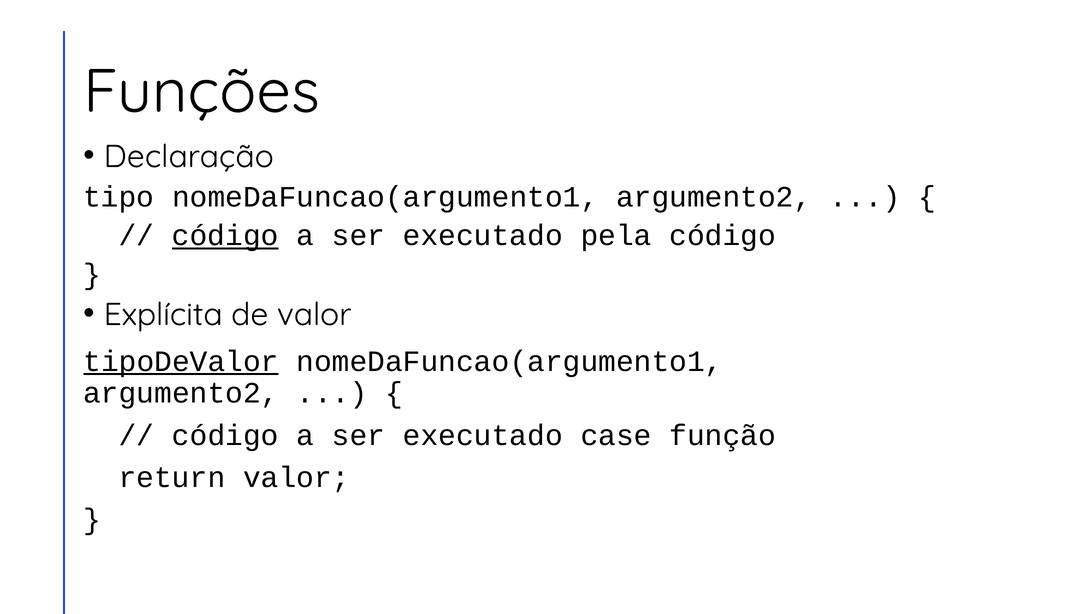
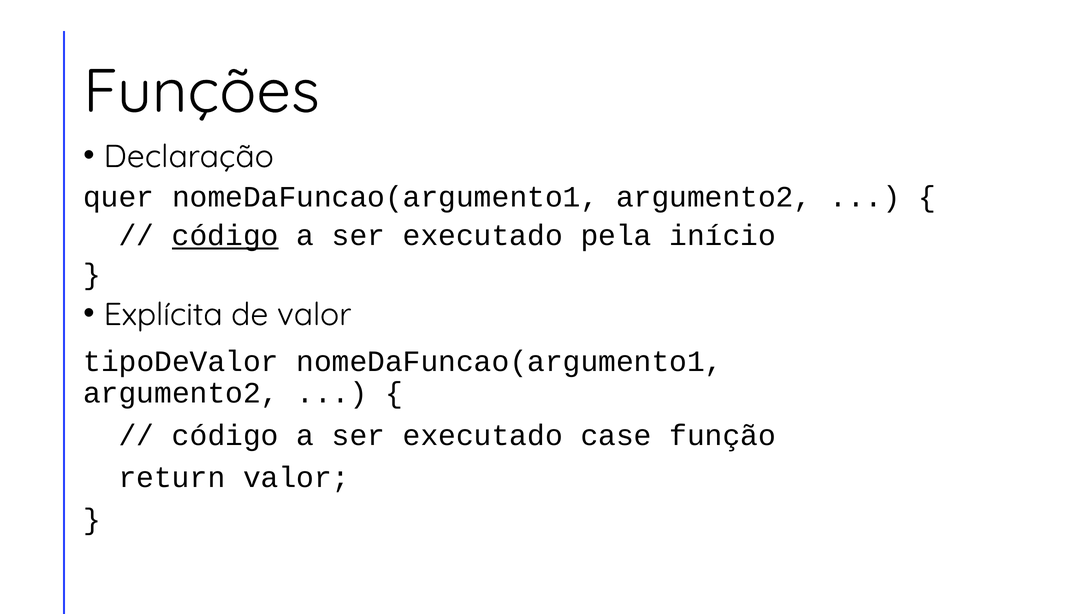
tipo: tipo -> quer (119, 197)
pela código: código -> início (723, 236)
tipoDeValor underline: present -> none (181, 361)
